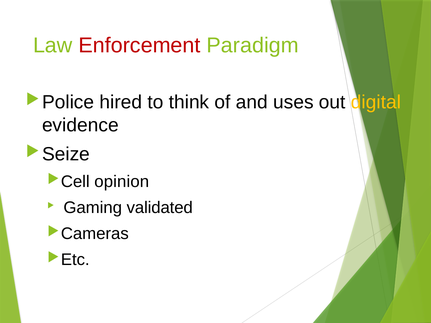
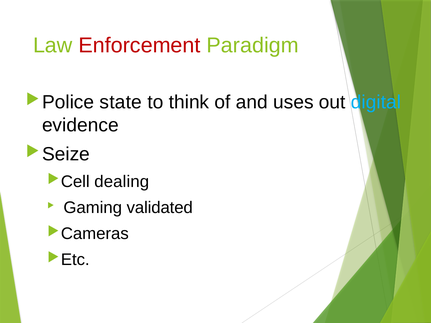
hired: hired -> state (121, 102)
digital colour: yellow -> light blue (376, 102)
opinion: opinion -> dealing (122, 182)
